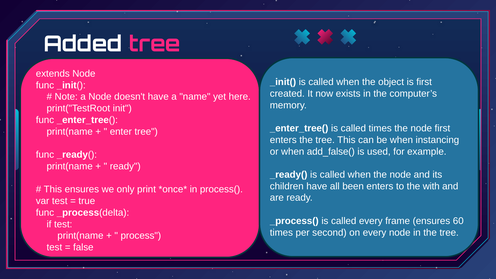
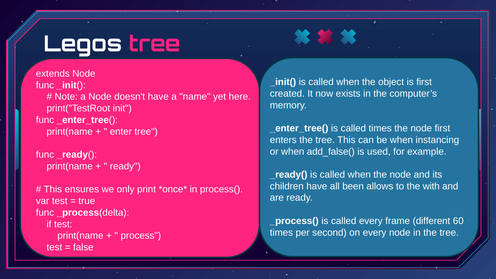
Added: Added -> Legos (83, 44)
been enters: enters -> allows (380, 186)
frame ensures: ensures -> different (431, 221)
